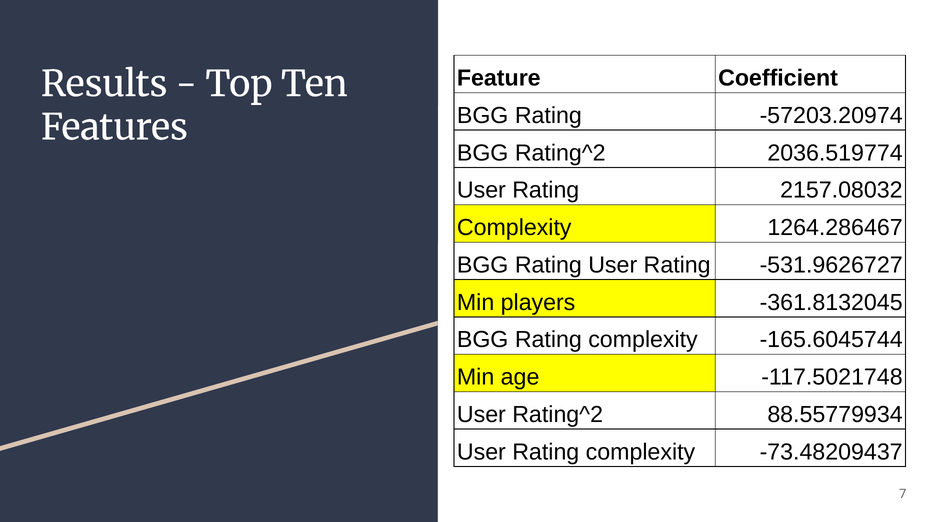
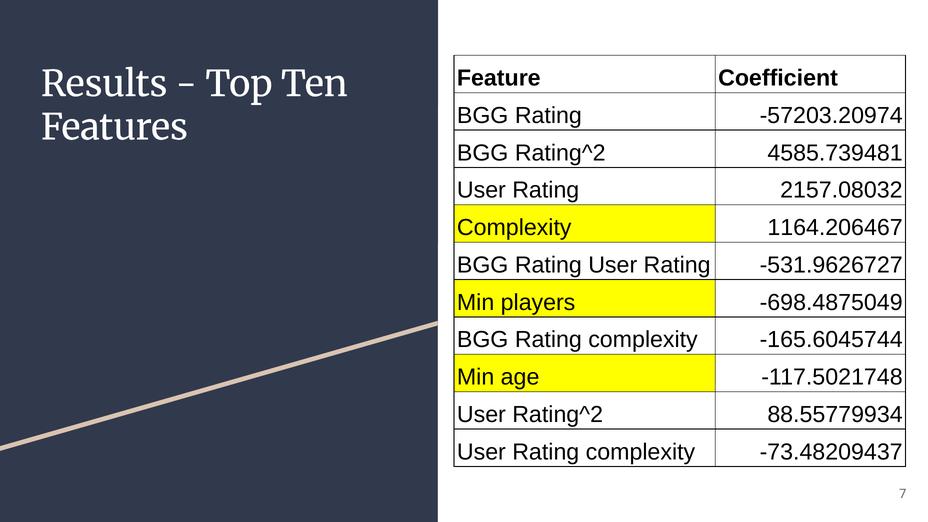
2036.519774: 2036.519774 -> 4585.739481 (835, 153)
1264.286467: 1264.286467 -> 1164.206467 (835, 228)
-361.8132045: -361.8132045 -> -698.4875049 (831, 302)
